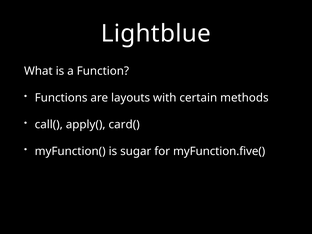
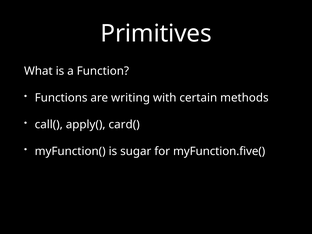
Lightblue: Lightblue -> Primitives (156, 34)
layouts: layouts -> writing (131, 98)
